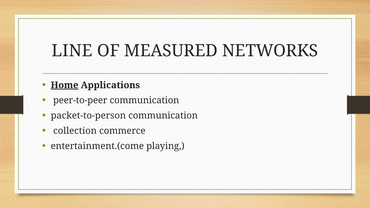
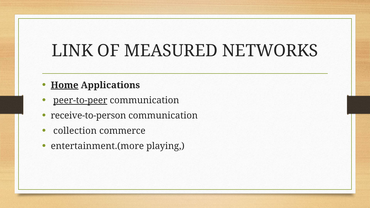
LINE: LINE -> LINK (72, 51)
peer-to-peer underline: none -> present (80, 100)
packet-to-person: packet-to-person -> receive-to-person (88, 116)
entertainment.(come: entertainment.(come -> entertainment.(more (97, 146)
